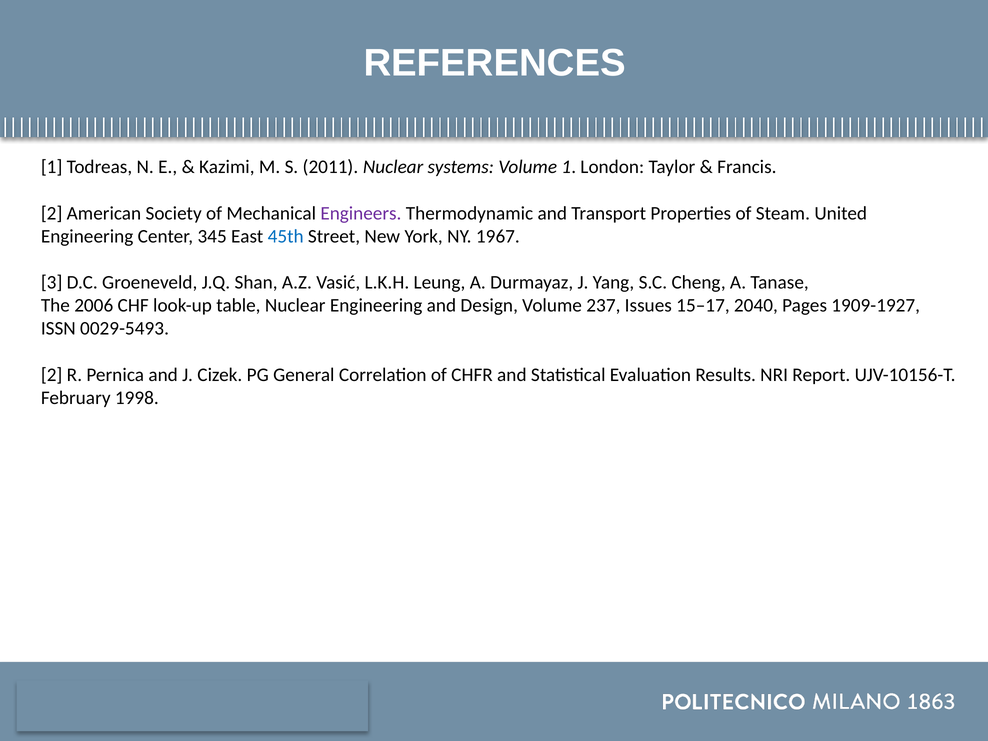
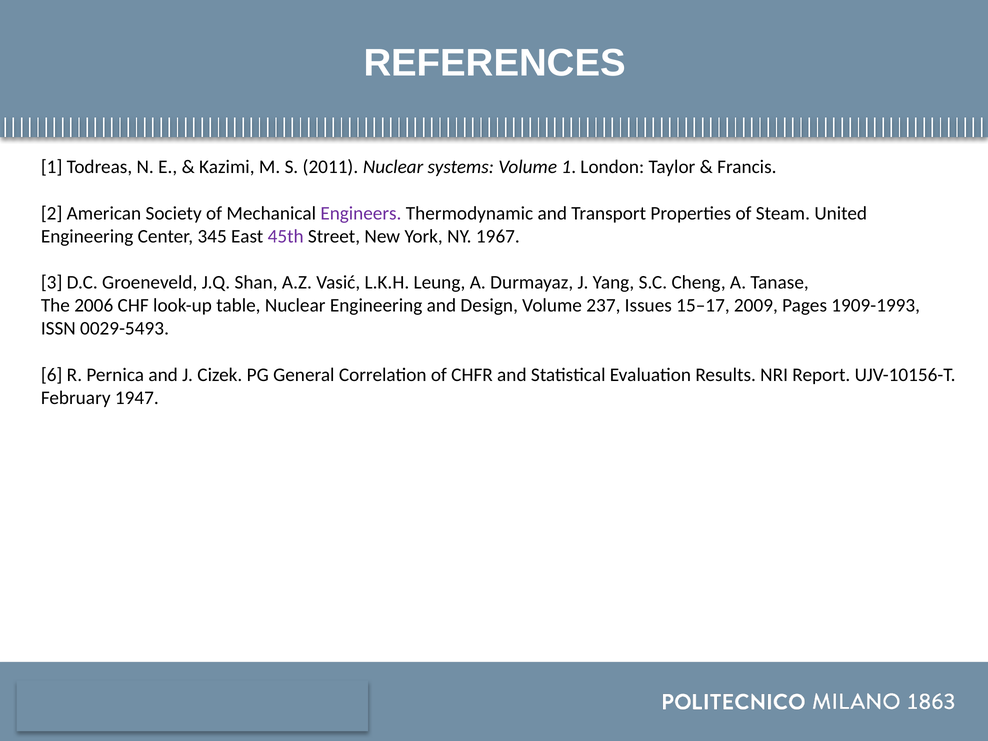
45th colour: blue -> purple (286, 236)
2040: 2040 -> 2009 (756, 306)
1909-1927: 1909-1927 -> 1909-1993 (876, 306)
2: 2 -> 6 (52, 375)
1998: 1998 -> 1947 (137, 398)
